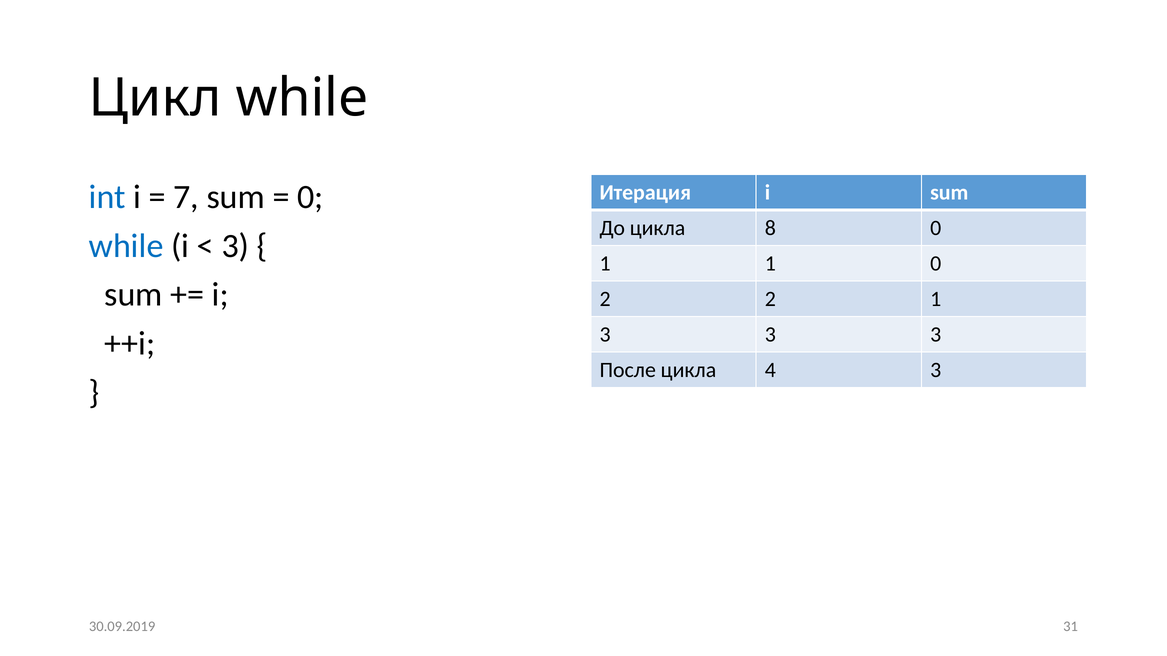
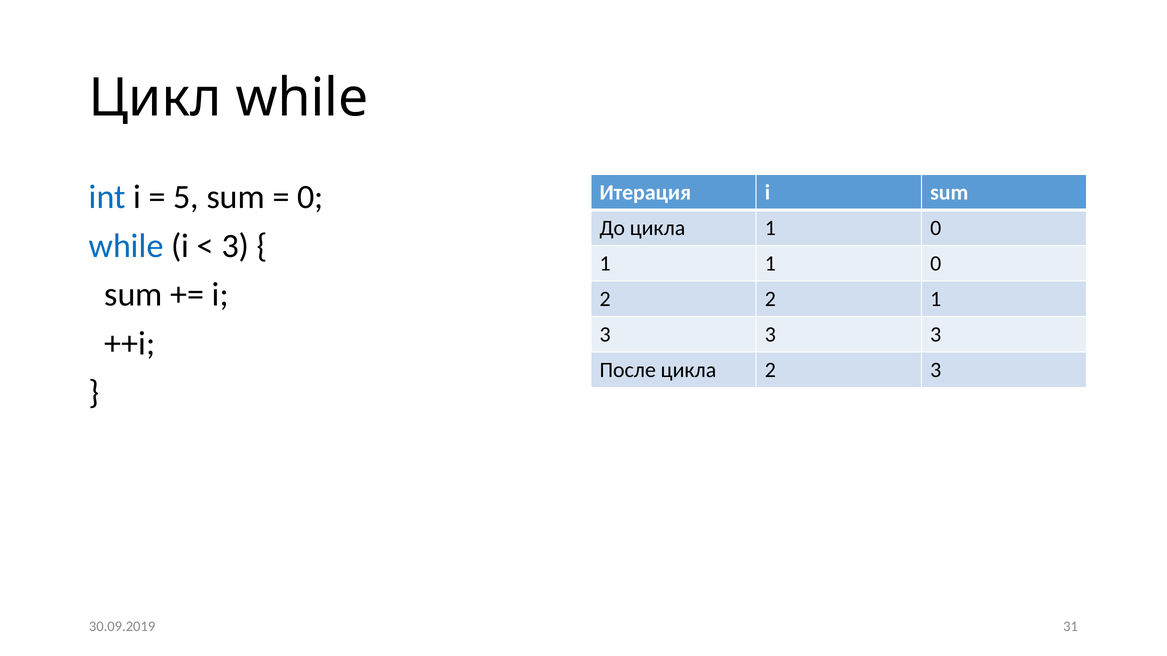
7: 7 -> 5 (186, 197)
цикла 8: 8 -> 1 (770, 228)
цикла 4: 4 -> 2 (770, 370)
